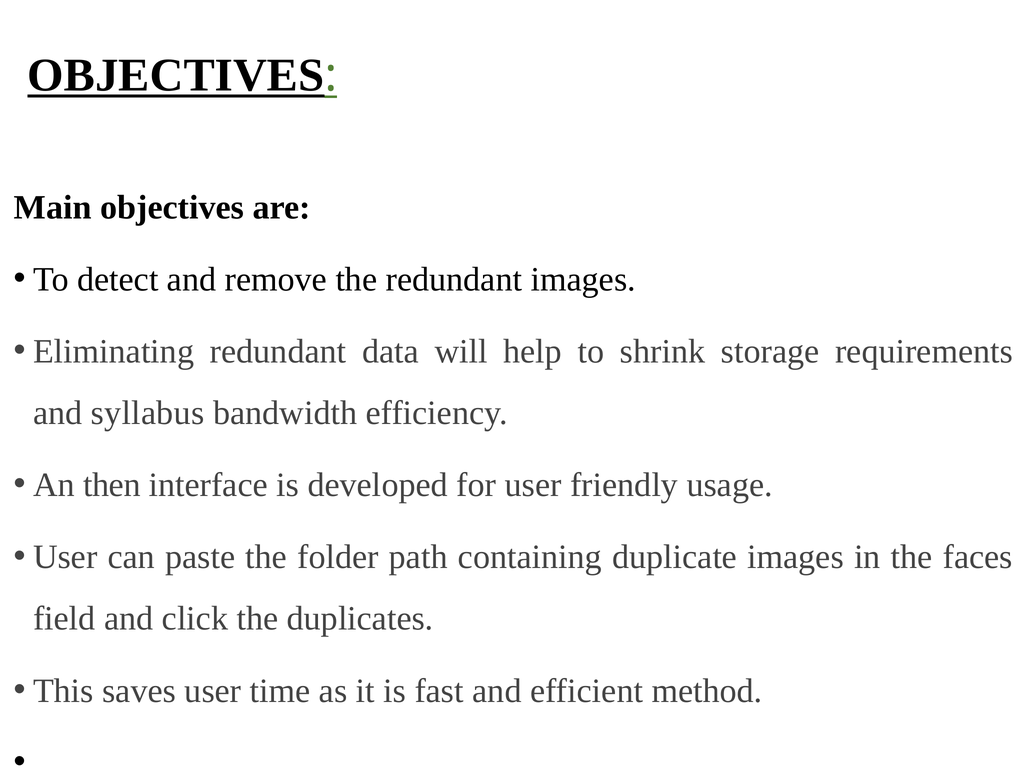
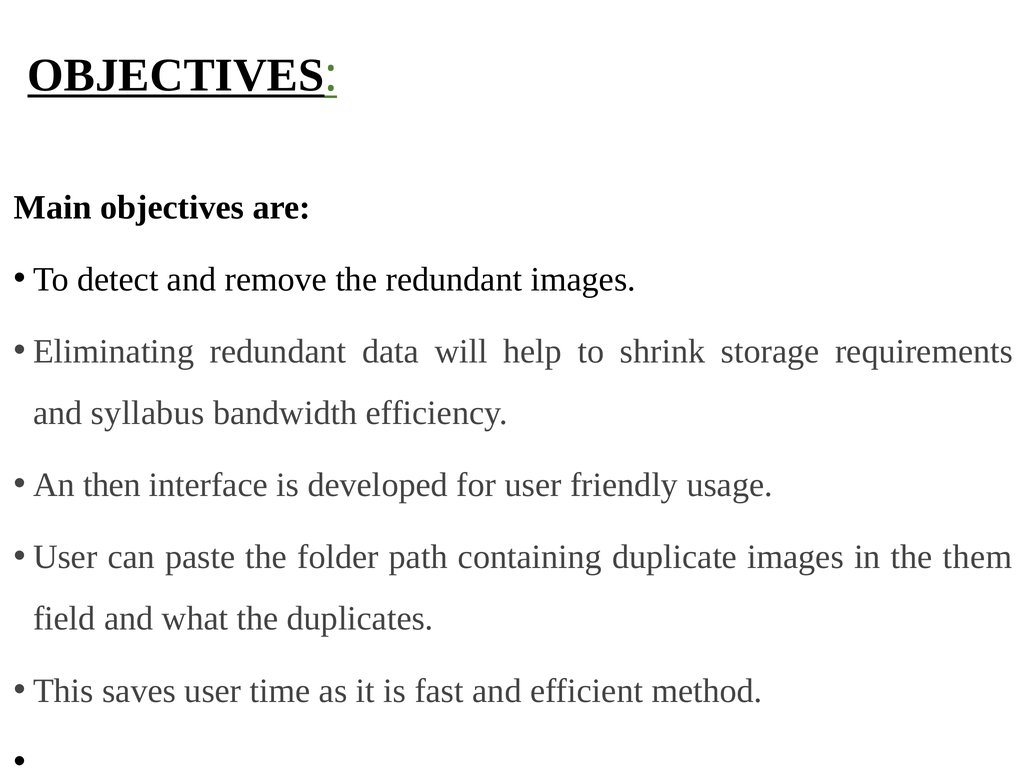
faces: faces -> them (978, 557)
click: click -> what (195, 619)
